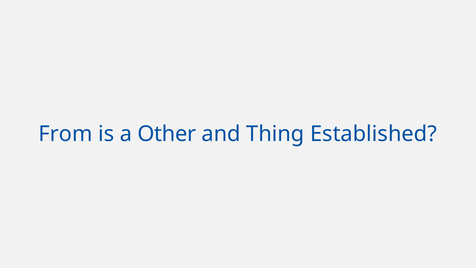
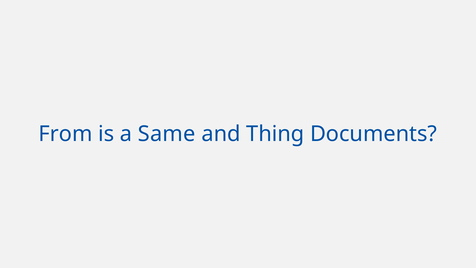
Other: Other -> Same (167, 134)
Established: Established -> Documents (373, 134)
